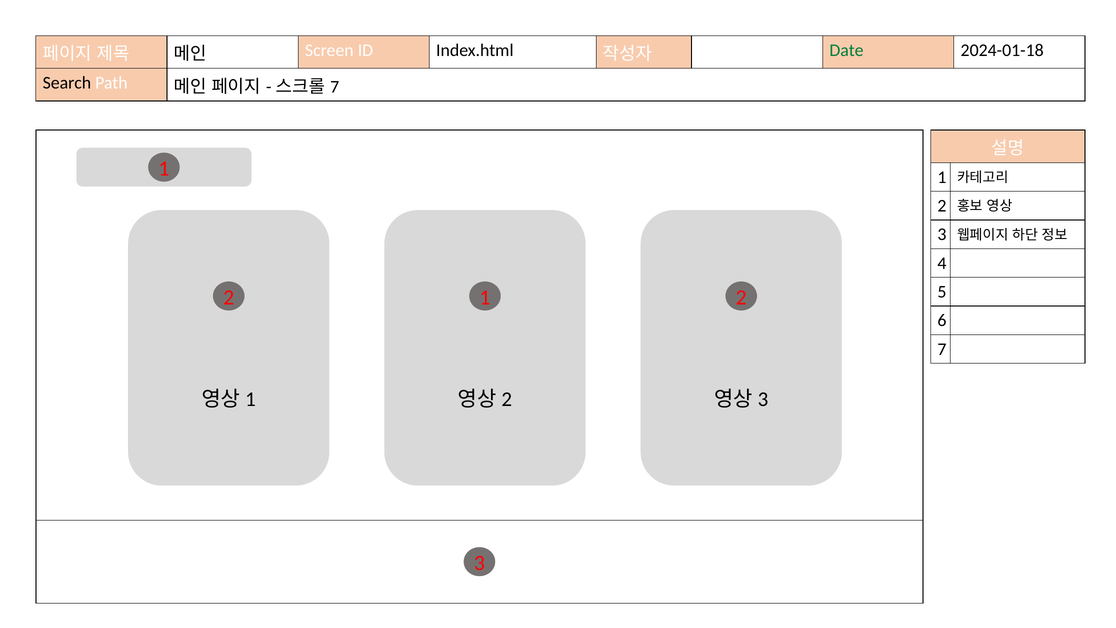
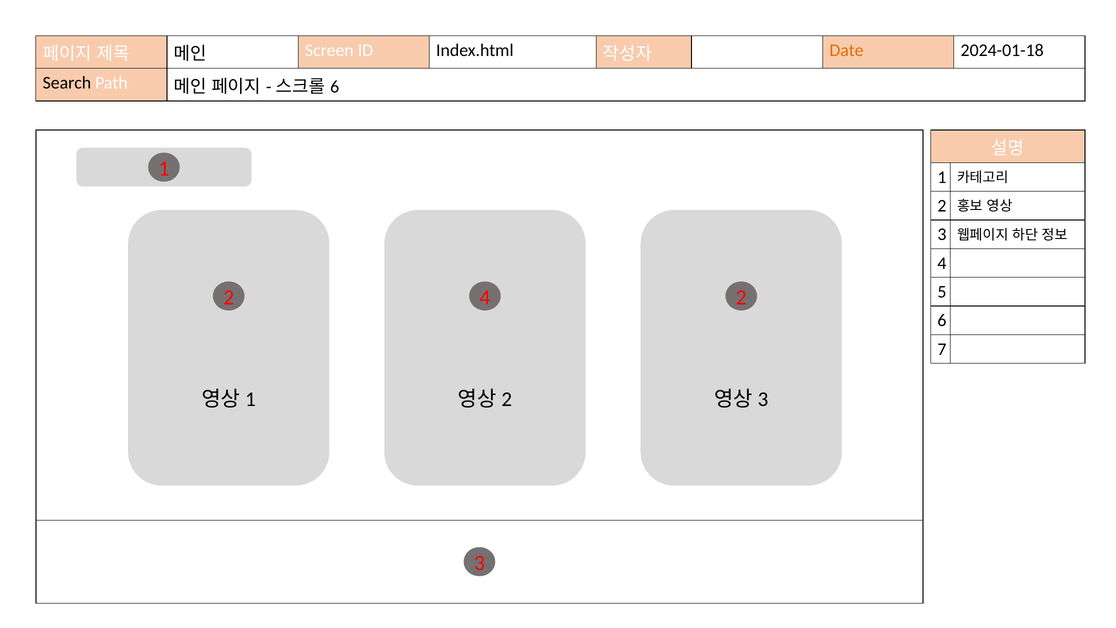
Date colour: green -> orange (847, 50)
7: 7 -> 6 (335, 87)
2 1: 1 -> 4 (485, 297)
